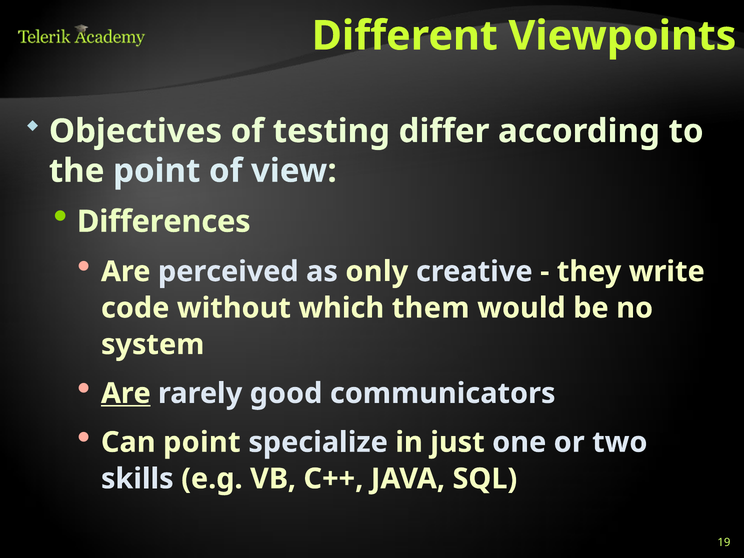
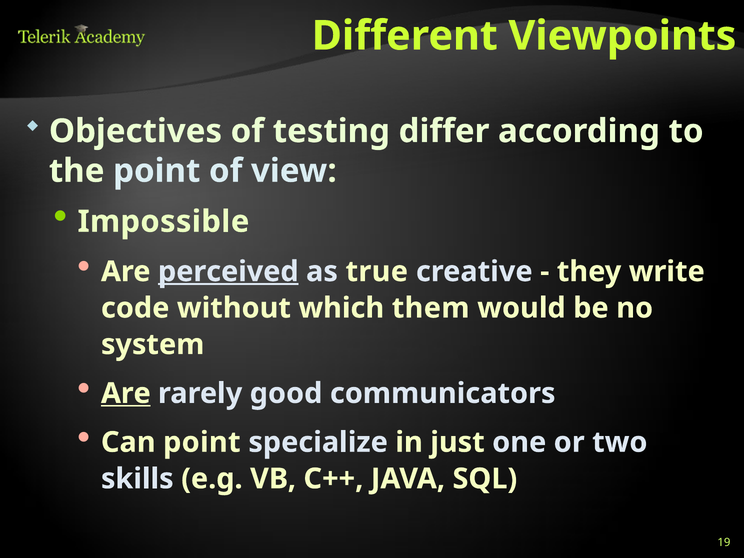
Differences: Differences -> Impossible (163, 222)
perceived underline: none -> present (228, 272)
only: only -> true (377, 272)
